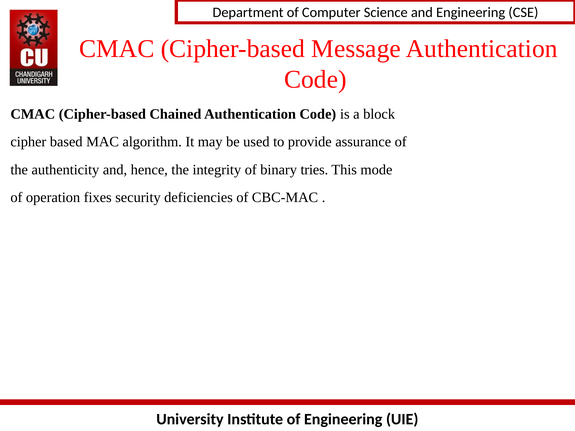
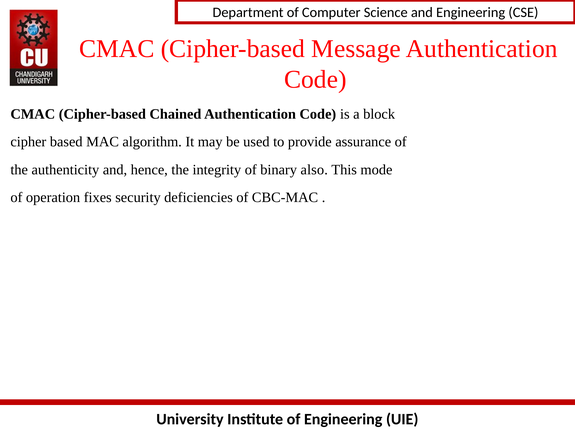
tries: tries -> also (314, 170)
